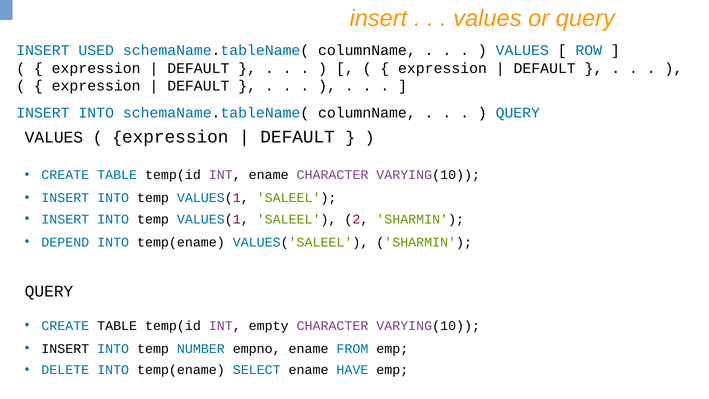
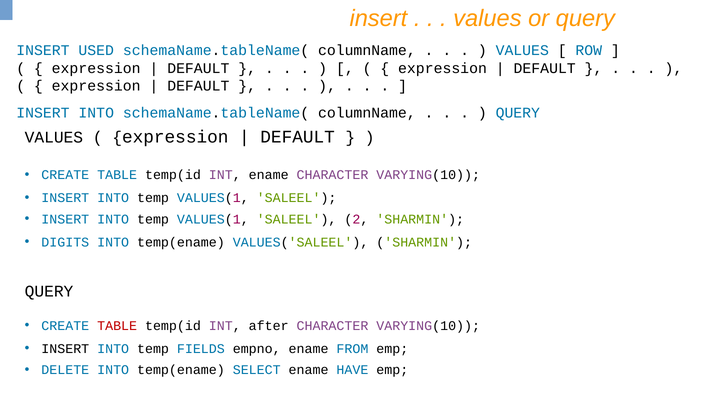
DEPEND: DEPEND -> DIGITS (65, 242)
TABLE colour: black -> red (117, 326)
empty: empty -> after (269, 326)
NUMBER: NUMBER -> FIELDS (201, 349)
